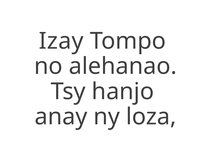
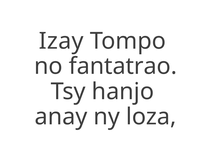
alehanao: alehanao -> fantatrao (123, 66)
